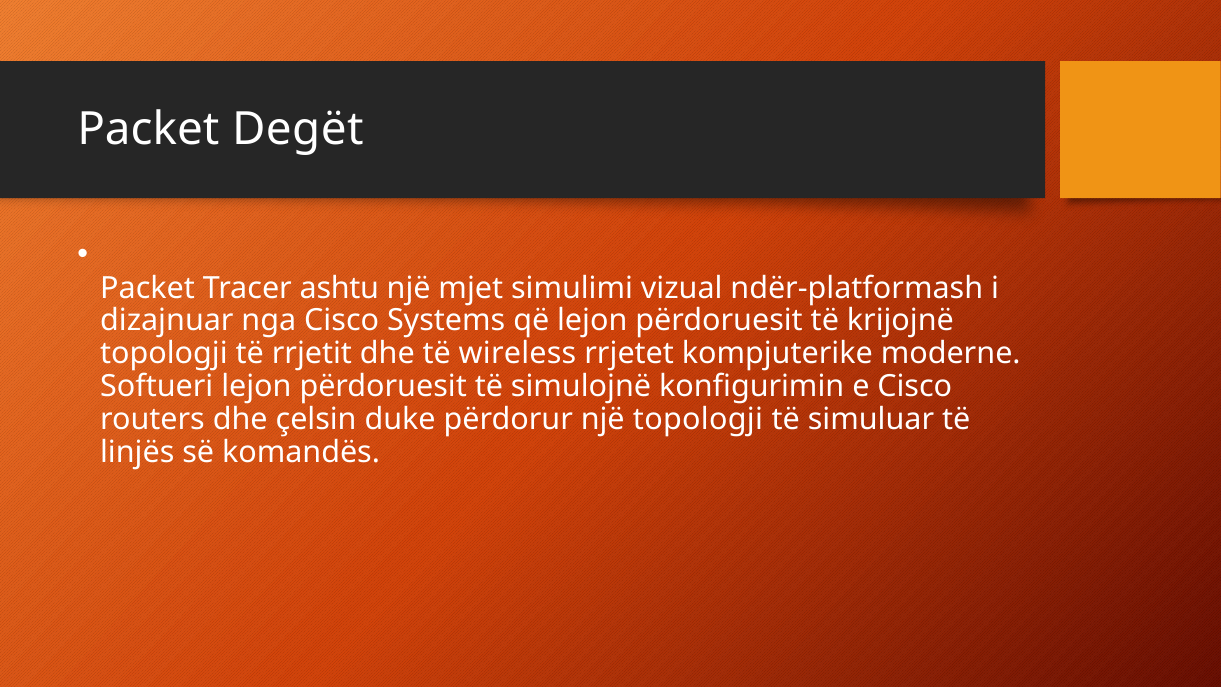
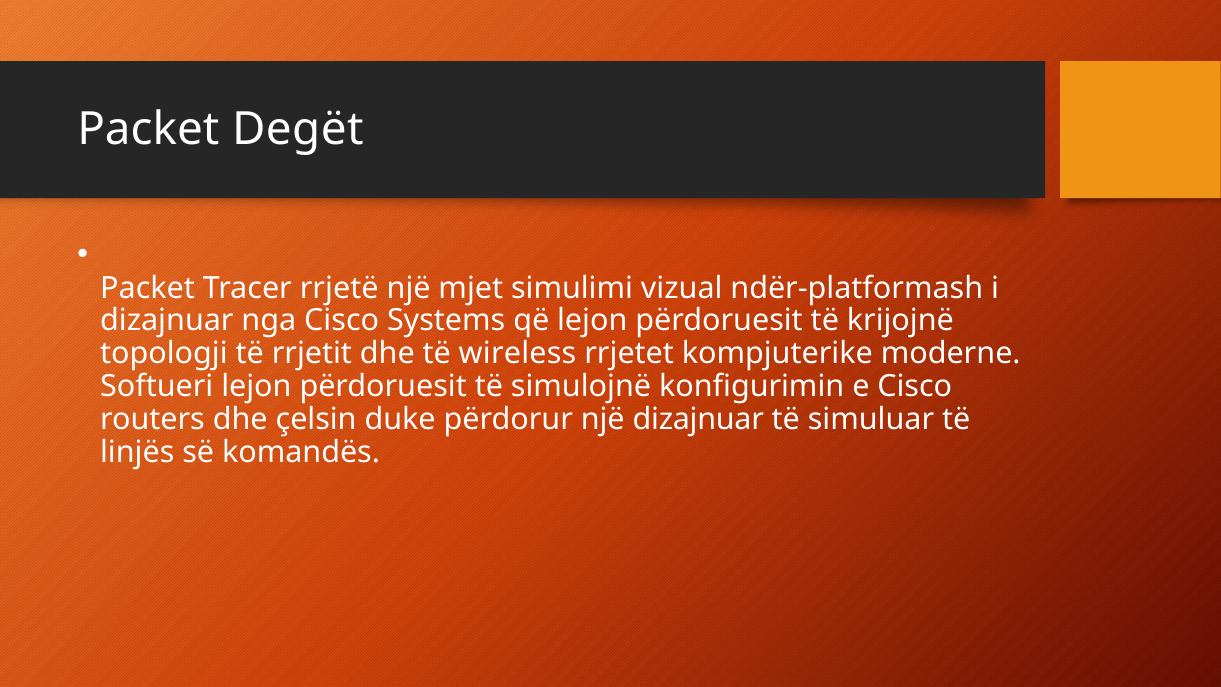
ashtu: ashtu -> rrjetë (339, 288)
një topologji: topologji -> dizajnuar (698, 420)
